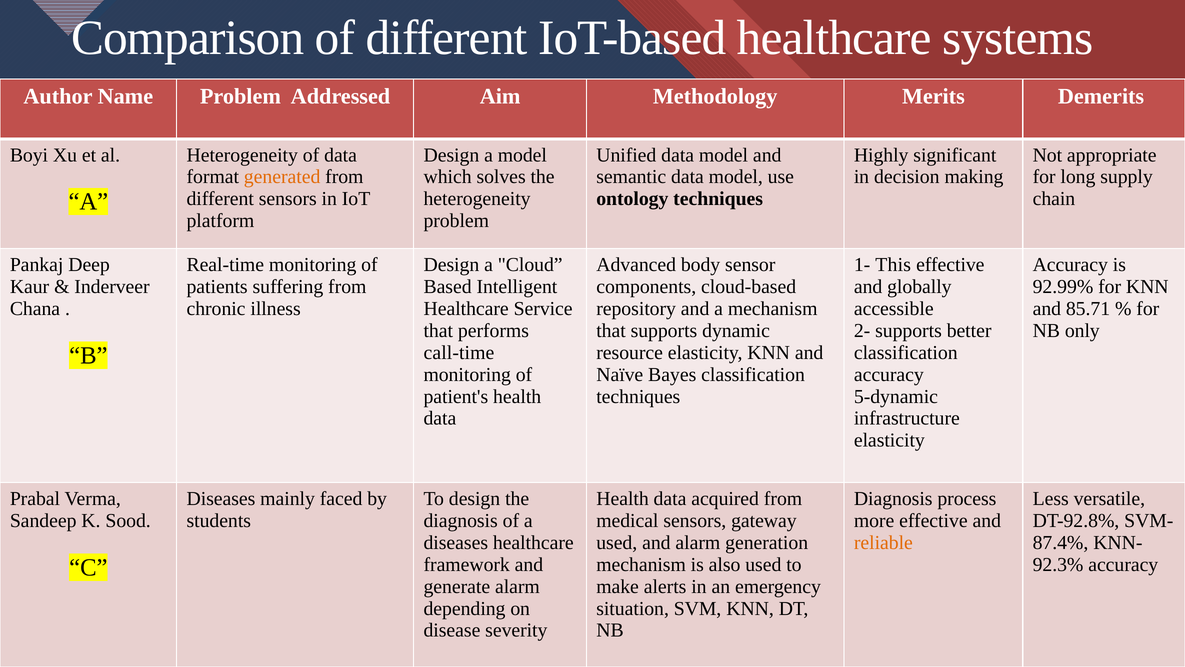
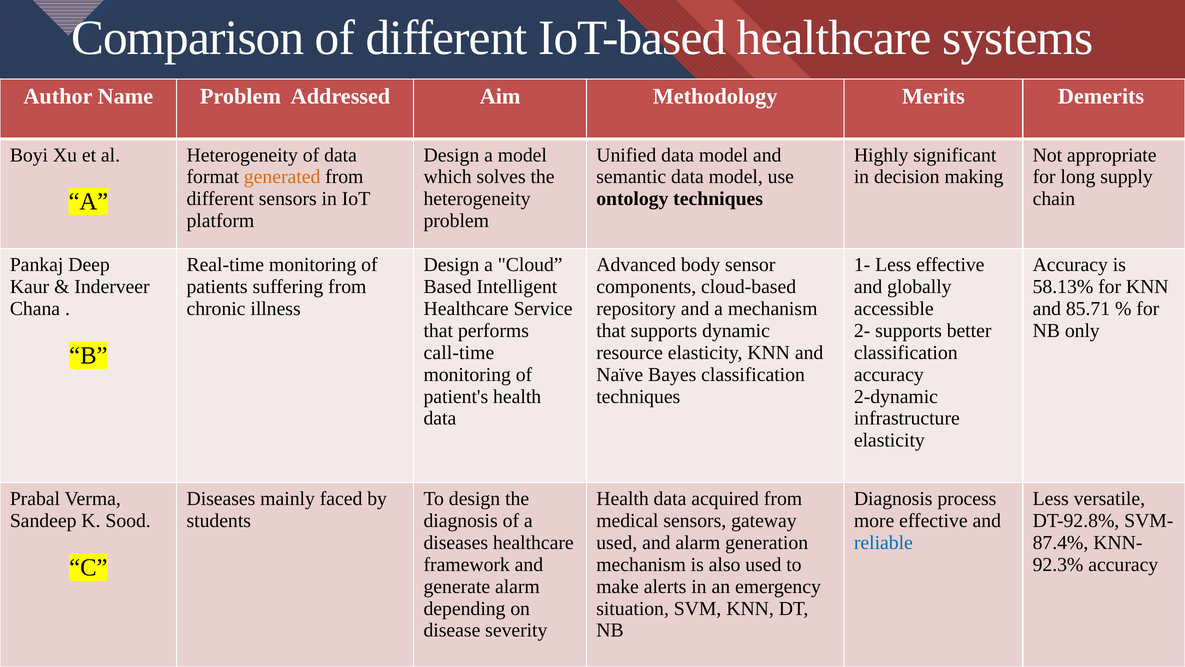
1- This: This -> Less (893, 265)
92.99%: 92.99% -> 58.13% (1063, 287)
5-dynamic: 5-dynamic -> 2-dynamic (896, 396)
reliable colour: orange -> blue (883, 542)
